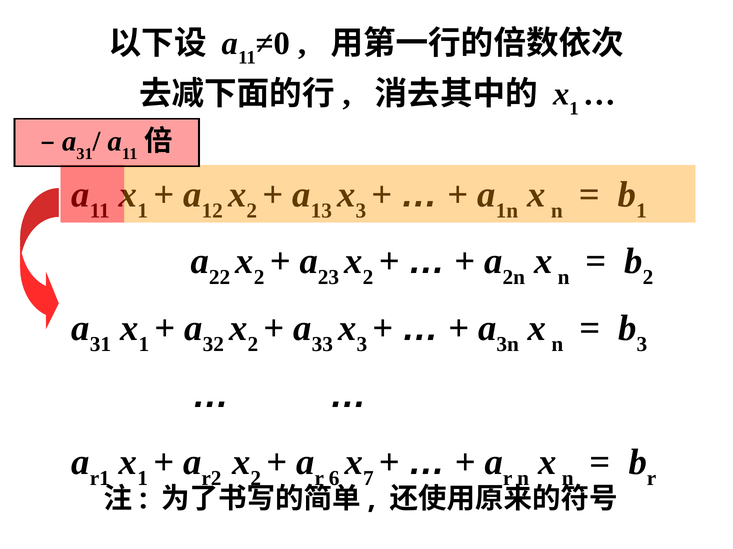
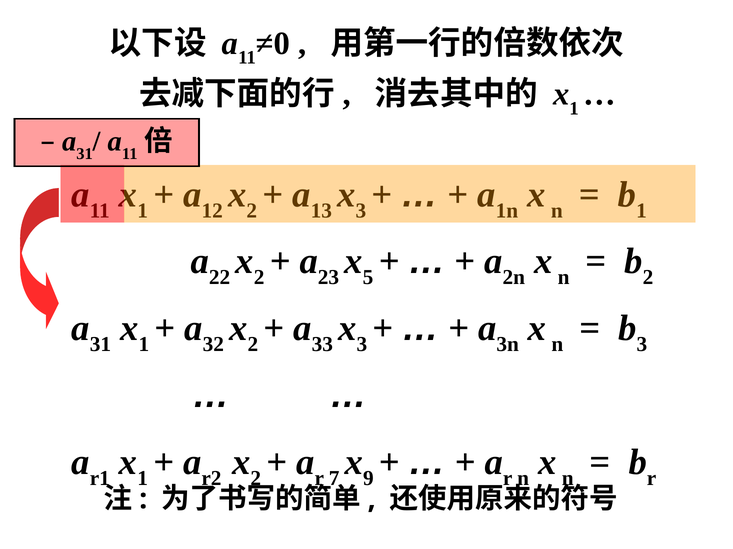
2: 2 -> 5 (368, 278)
6: 6 -> 7 (334, 479)
7: 7 -> 9 (368, 479)
